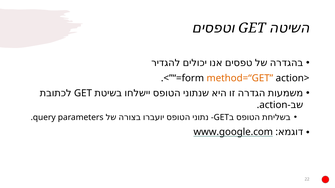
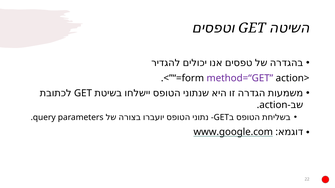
method=“GET colour: orange -> purple (240, 78)
